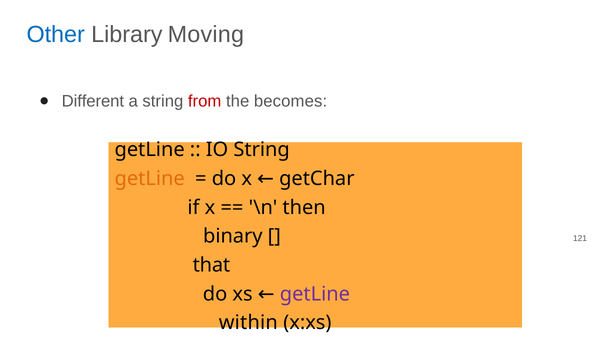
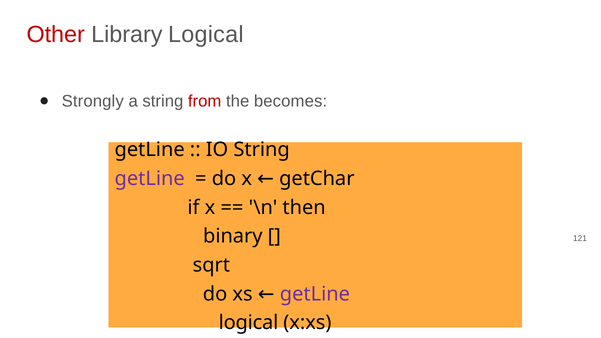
Other colour: blue -> red (56, 35)
Library Moving: Moving -> Logical (206, 35)
Different: Different -> Strongly (93, 101)
getLine colour: orange -> purple (150, 179)
that: that -> sqrt (211, 265)
within: within -> logical (249, 323)
